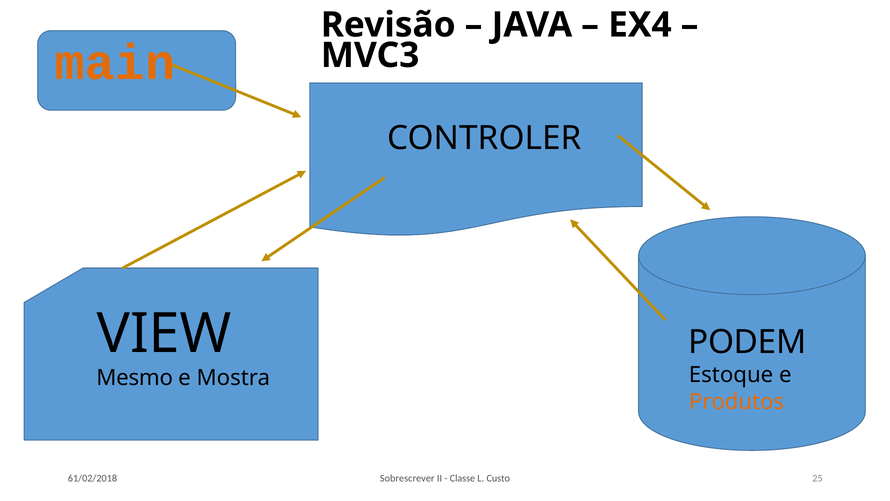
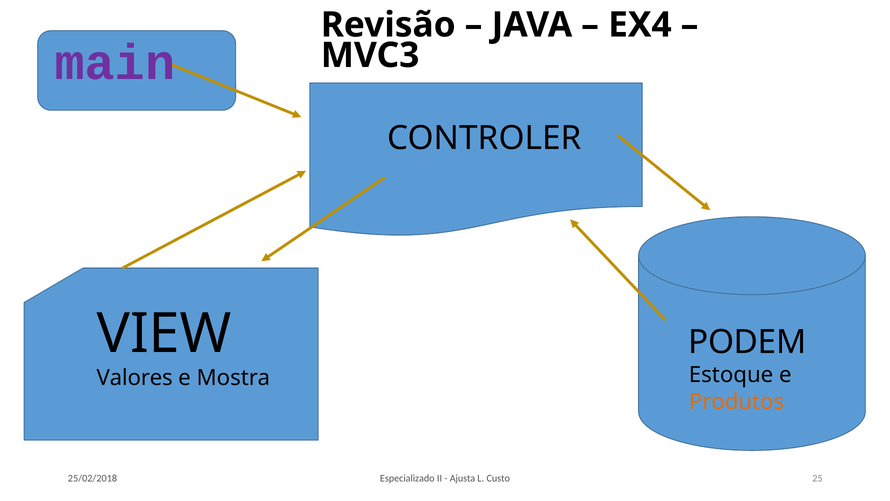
main colour: orange -> purple (115, 62)
Mesmo: Mesmo -> Valores (135, 378)
Sobrescrever: Sobrescrever -> Especializado (407, 478)
Classe: Classe -> Ajusta (462, 478)
61/02/2018: 61/02/2018 -> 25/02/2018 (92, 478)
